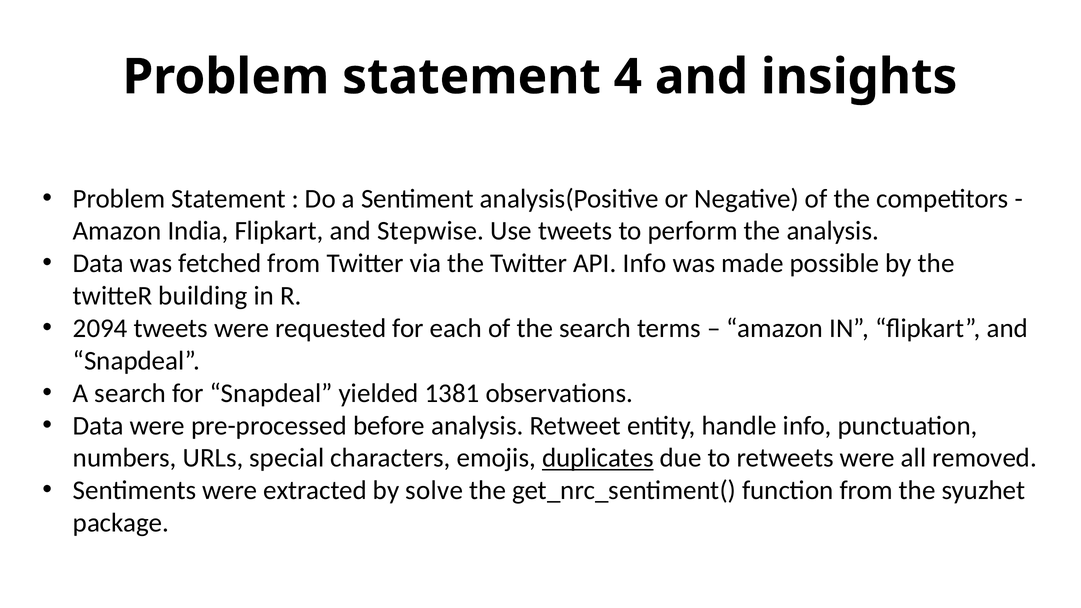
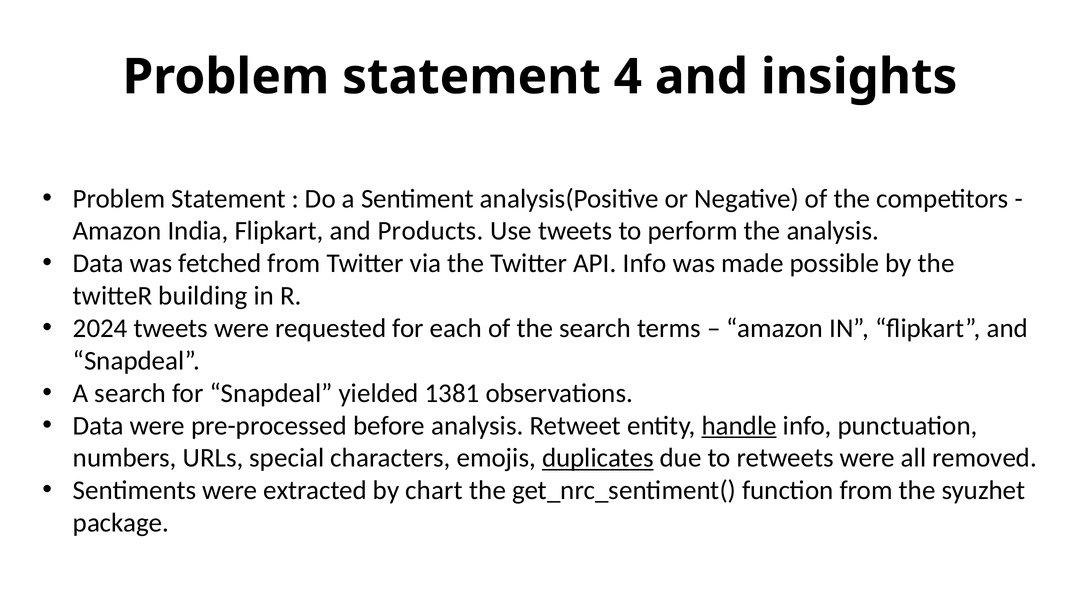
Stepwise: Stepwise -> Products (431, 231)
2094: 2094 -> 2024 (100, 328)
handle underline: none -> present (739, 426)
solve: solve -> chart (434, 490)
